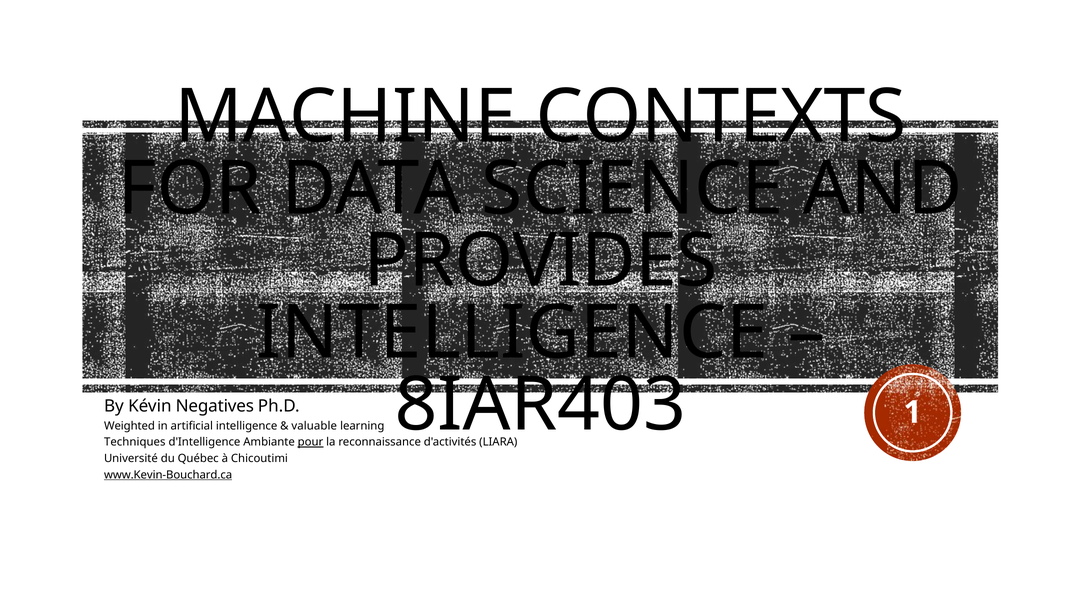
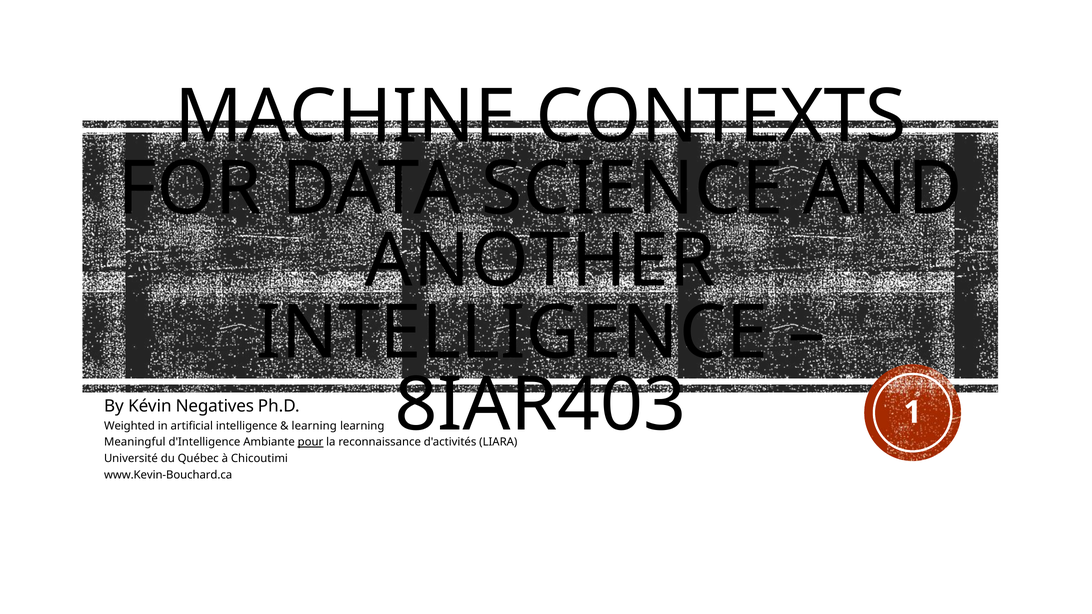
PROVIDES: PROVIDES -> ANOTHER (540, 261)
valuable: valuable -> learning (314, 426)
Techniques: Techniques -> Meaningful (135, 442)
www.Kevin-Bouchard.ca underline: present -> none (168, 475)
